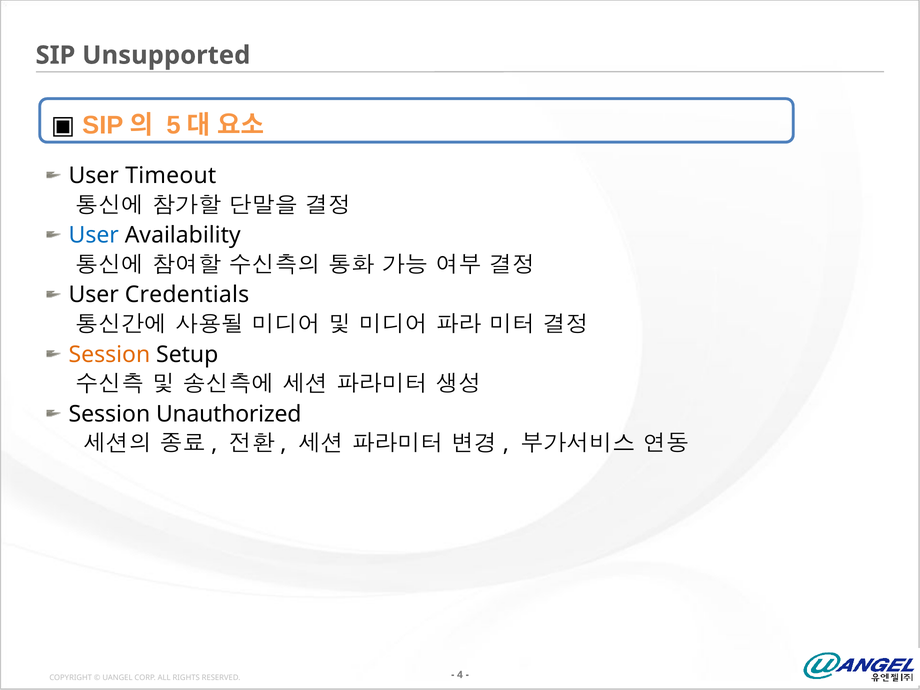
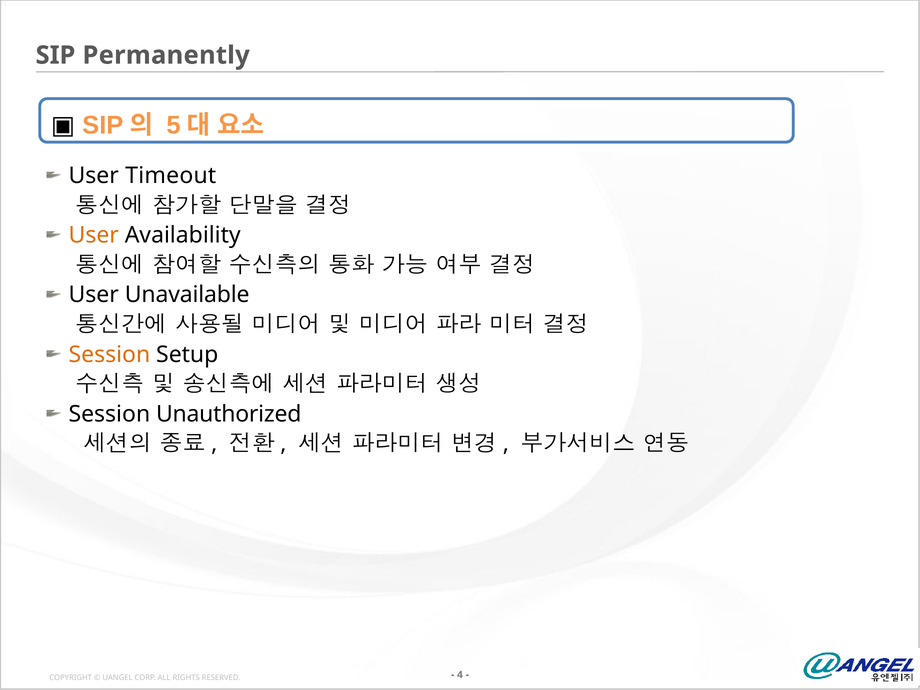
Unsupported: Unsupported -> Permanently (166, 55)
User colour: blue -> orange (94, 235)
Credentials: Credentials -> Unavailable (187, 295)
